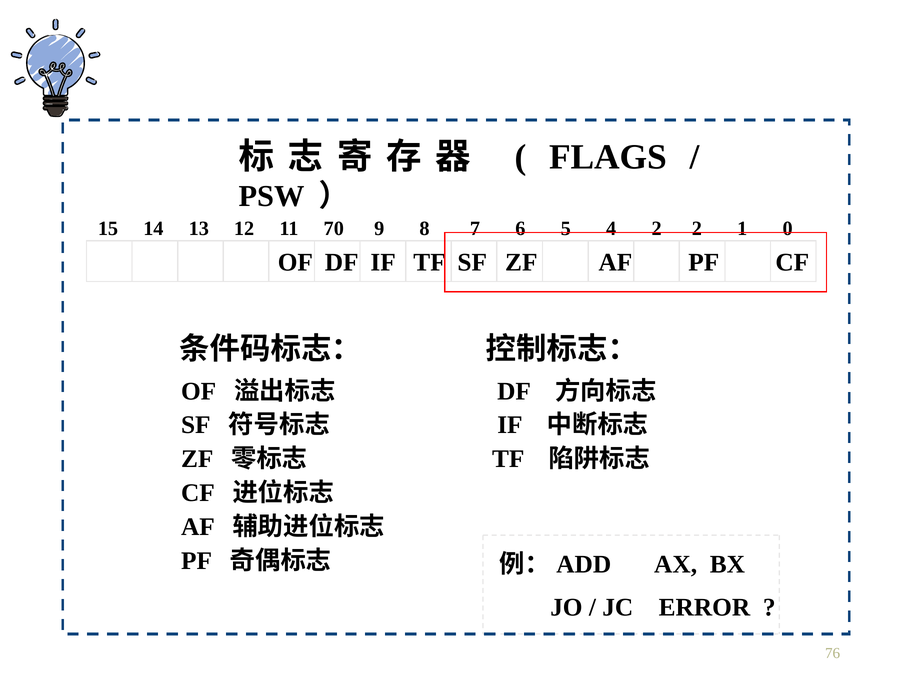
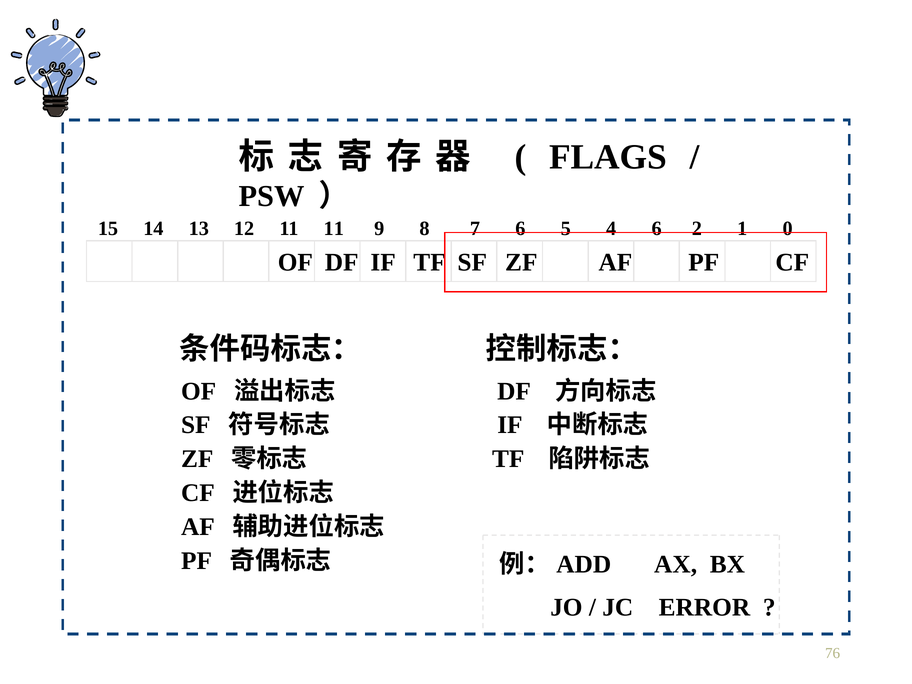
11 70: 70 -> 11 (334, 228)
4 2: 2 -> 6 (657, 228)
